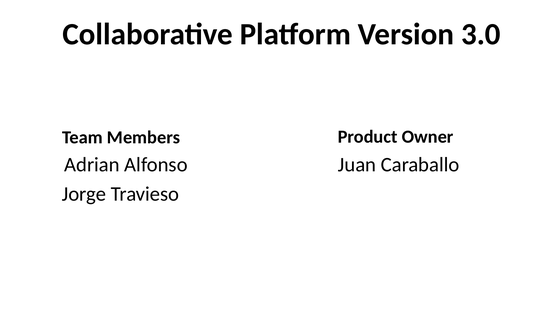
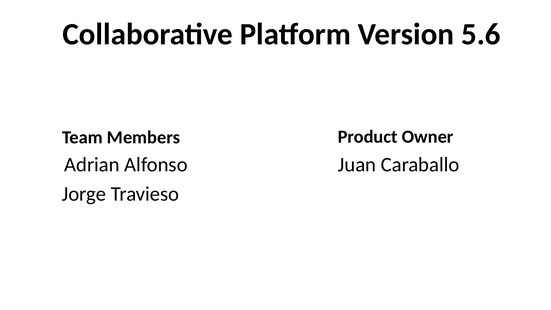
3.0: 3.0 -> 5.6 (481, 34)
